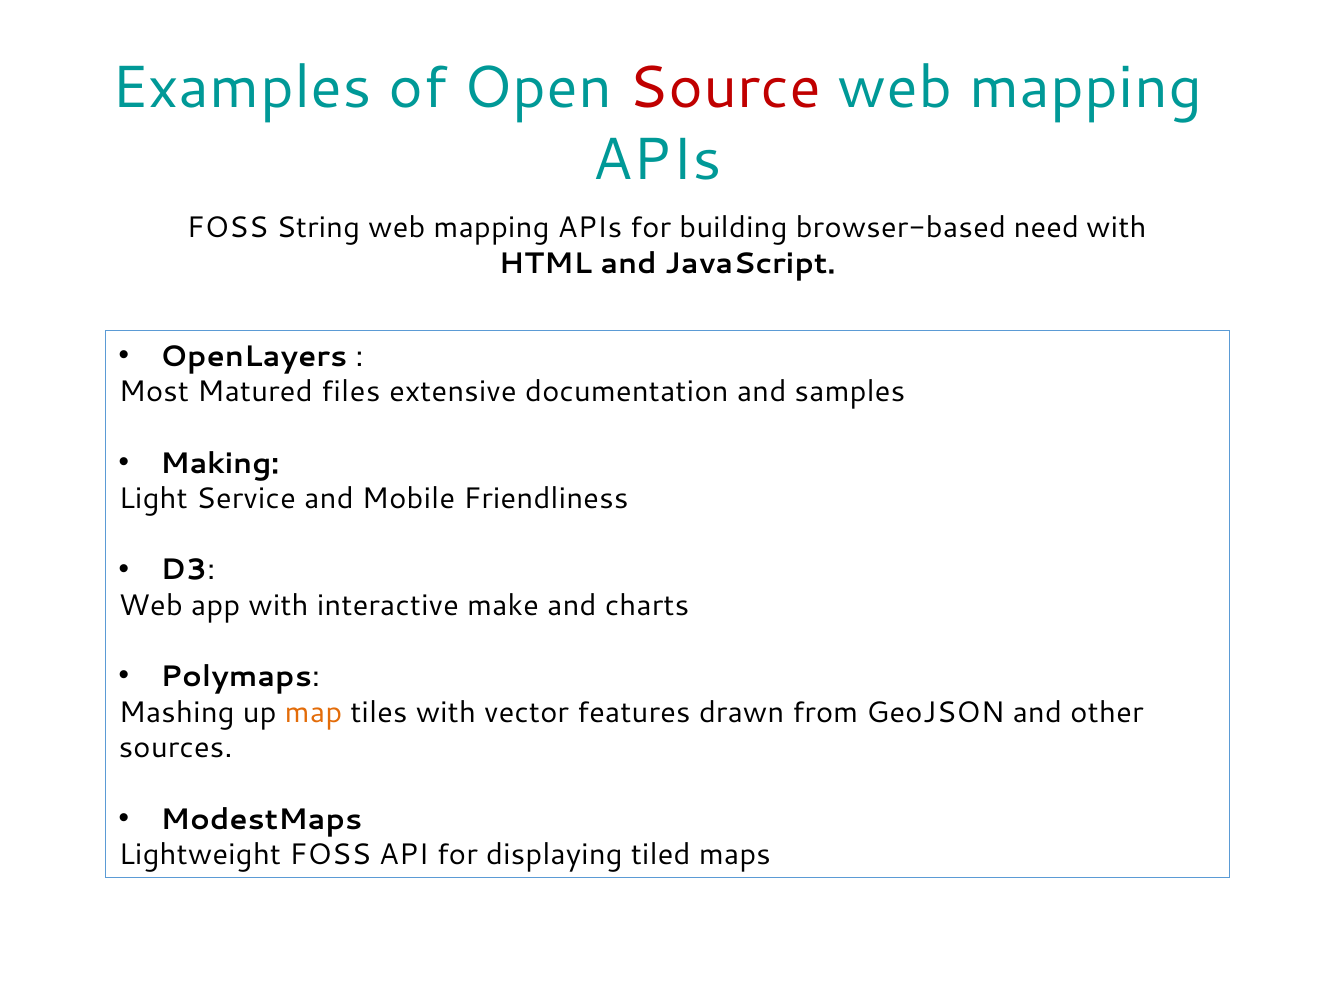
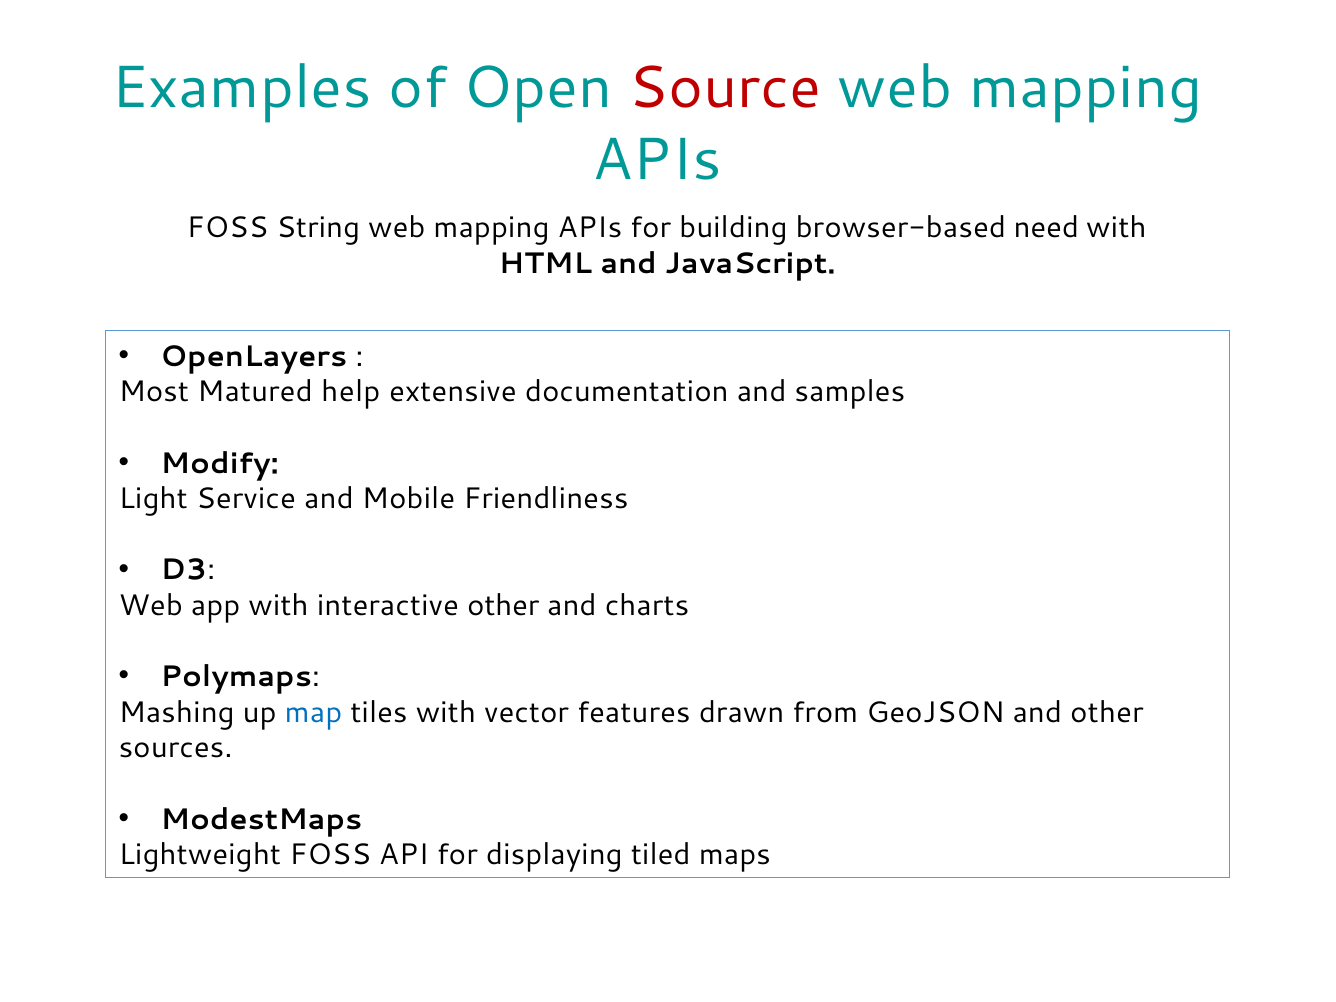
files: files -> help (351, 392)
Making: Making -> Modify (220, 463)
interactive make: make -> other (503, 606)
map colour: orange -> blue (314, 713)
